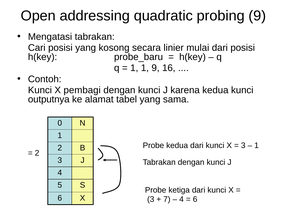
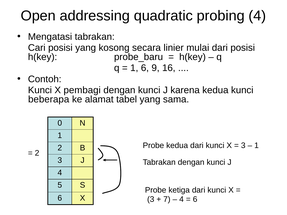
probing 9: 9 -> 4 (257, 16)
1 1: 1 -> 6 (145, 68)
outputnya: outputnya -> beberapa (49, 99)
